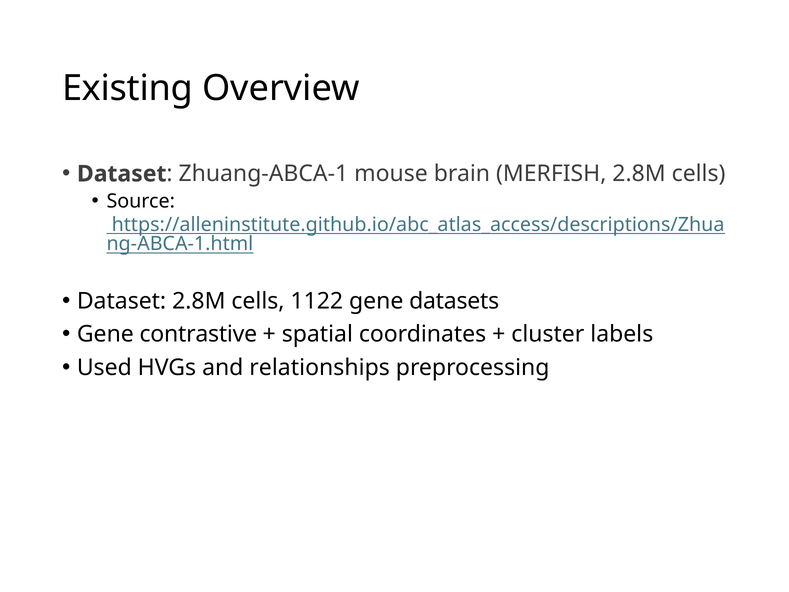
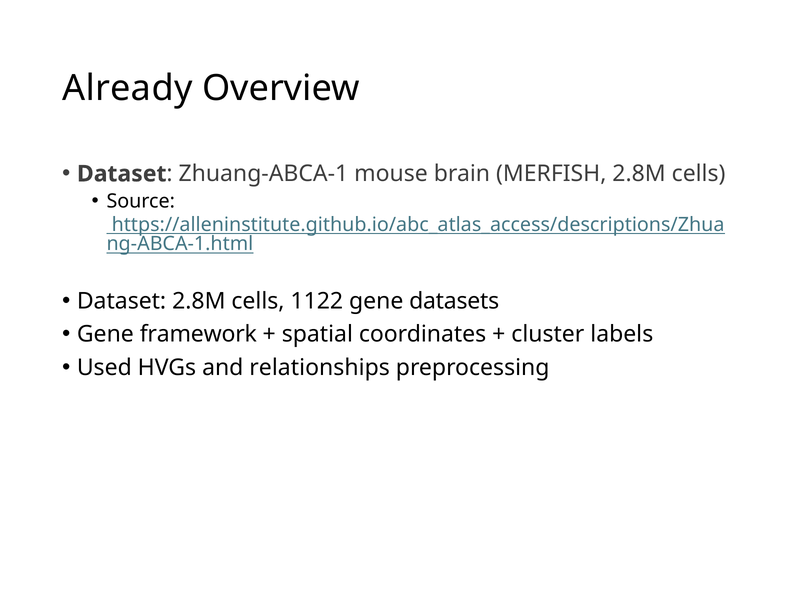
Existing: Existing -> Already (127, 88)
contrastive: contrastive -> framework (198, 334)
